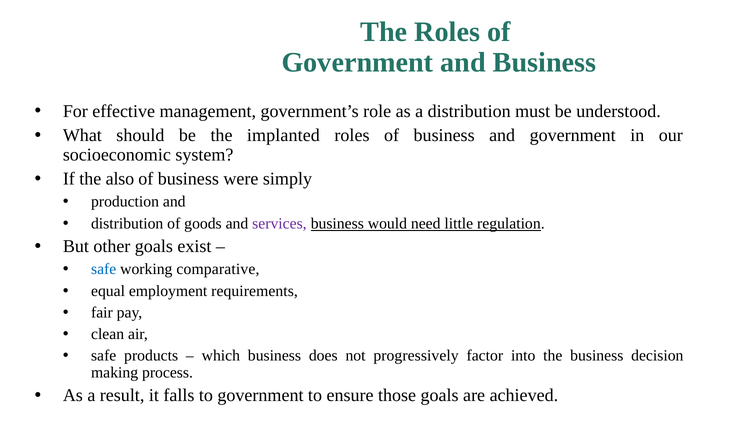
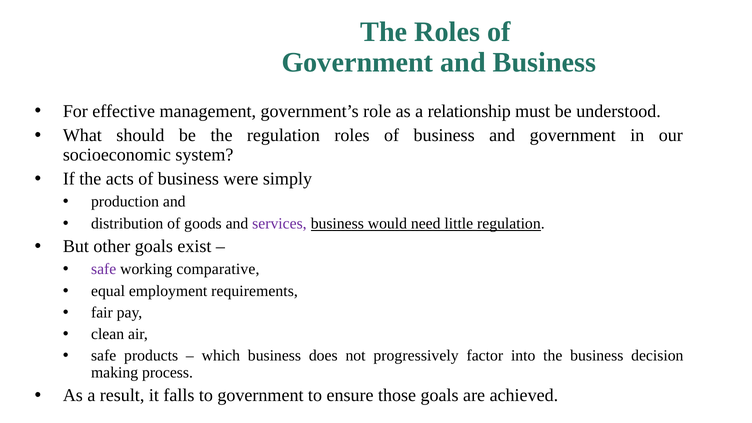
a distribution: distribution -> relationship (469, 111)
the implanted: implanted -> regulation (283, 135)
also: also -> acts (120, 179)
safe colour: blue -> purple (104, 269)
